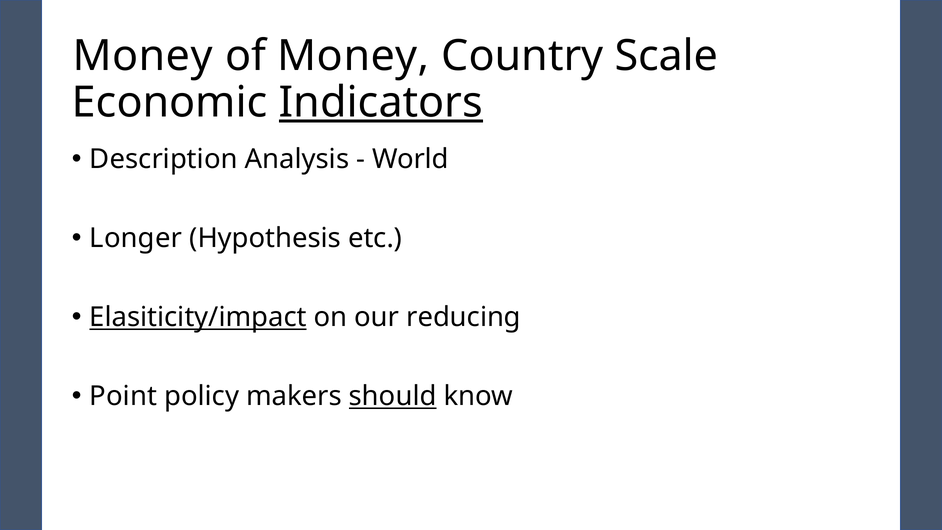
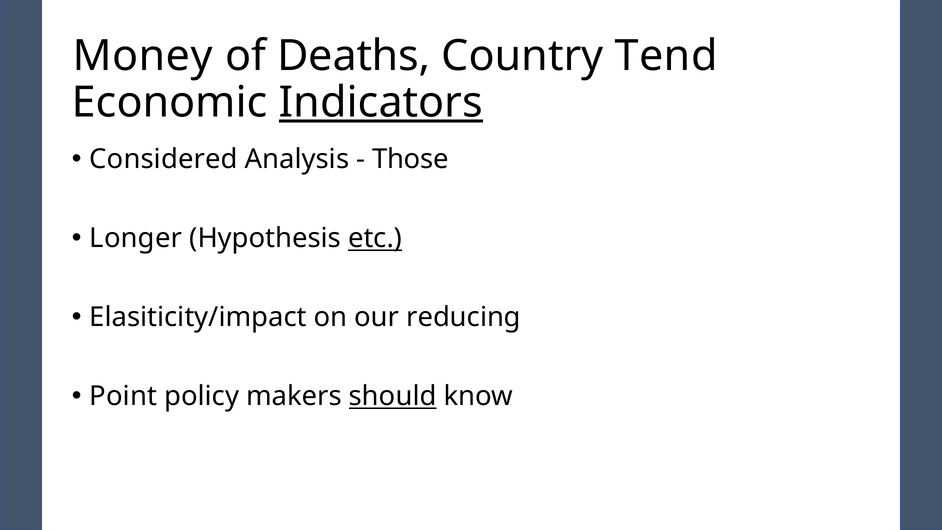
of Money: Money -> Deaths (354, 56)
Scale: Scale -> Tend (666, 56)
Description: Description -> Considered (164, 159)
World: World -> Those (410, 159)
etc underline: none -> present (375, 238)
Elasiticity/impact underline: present -> none (198, 317)
